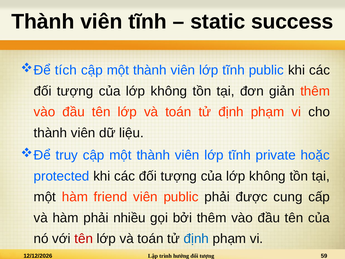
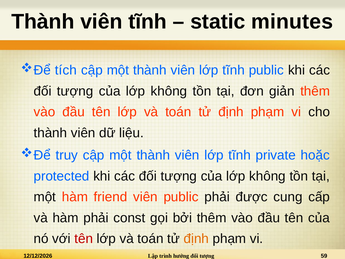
success: success -> minutes (292, 22)
nhiều: nhiều -> const (129, 218)
định colour: blue -> orange (196, 239)
